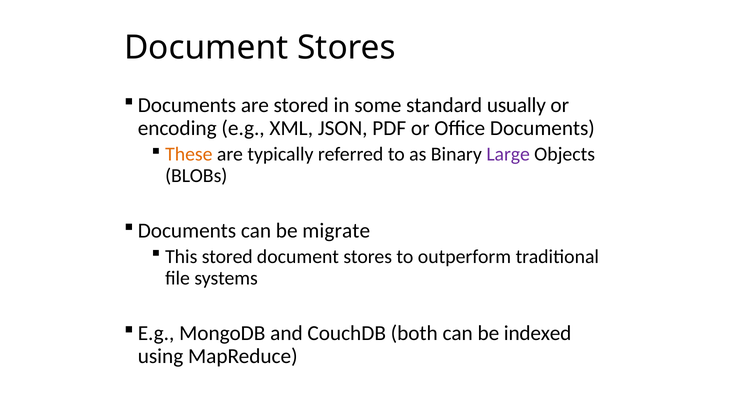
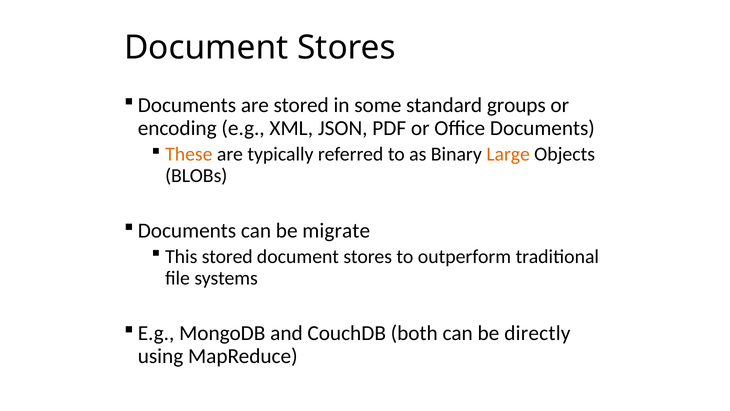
usually: usually -> groups (516, 105)
Large colour: purple -> orange (508, 154)
indexed: indexed -> directly (537, 333)
